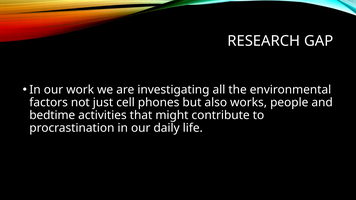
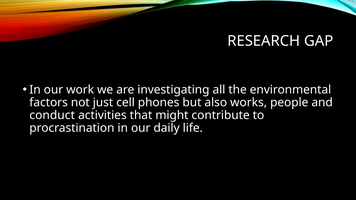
bedtime: bedtime -> conduct (52, 115)
